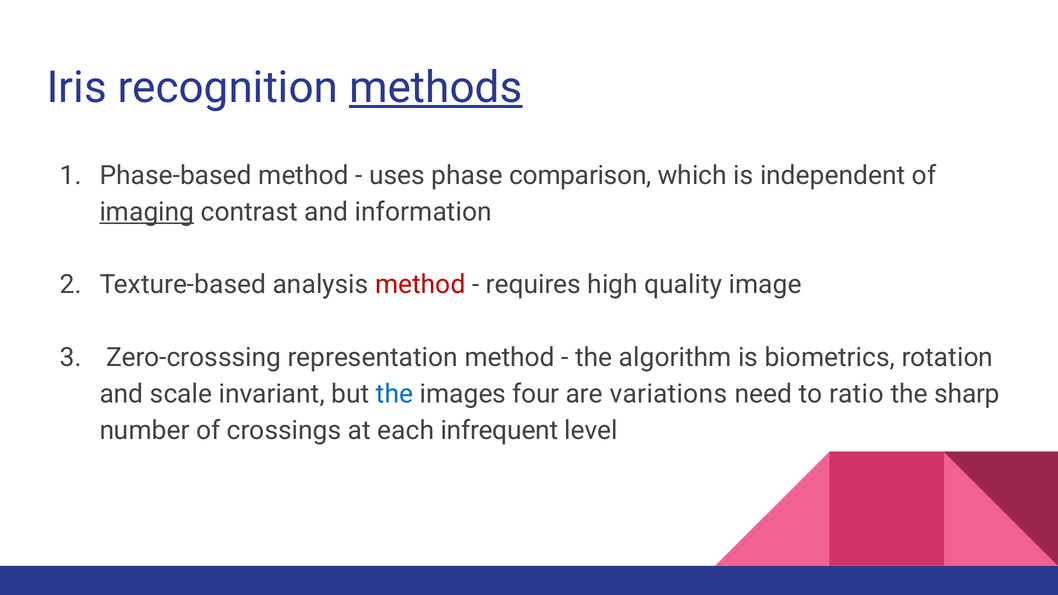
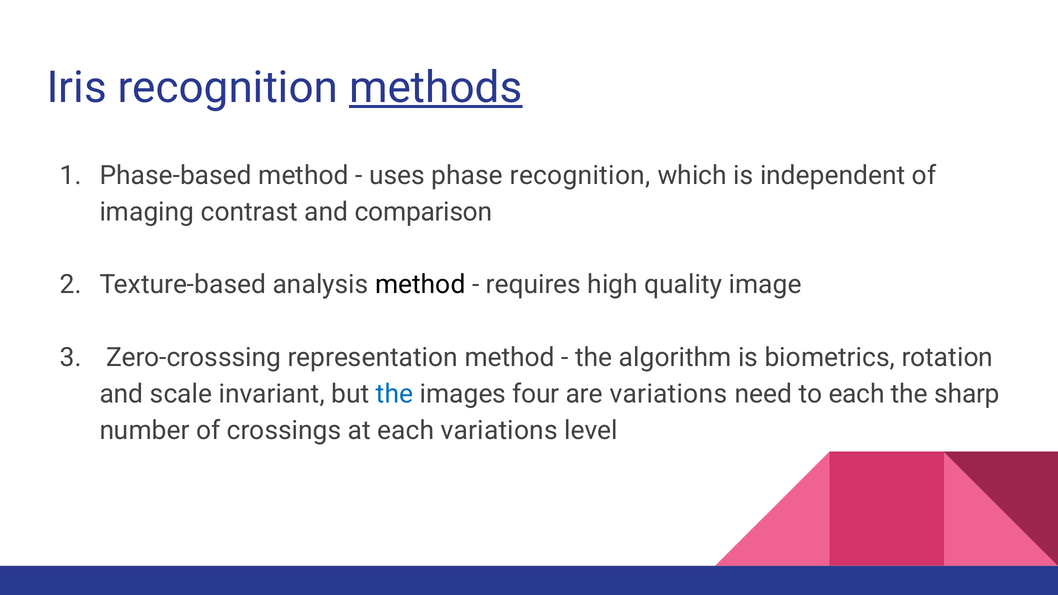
phase comparison: comparison -> recognition (580, 175)
imaging underline: present -> none (147, 212)
information: information -> comparison (424, 212)
method colour: red -> black (420, 285)
to ratio: ratio -> each (857, 394)
each infrequent: infrequent -> variations (499, 431)
